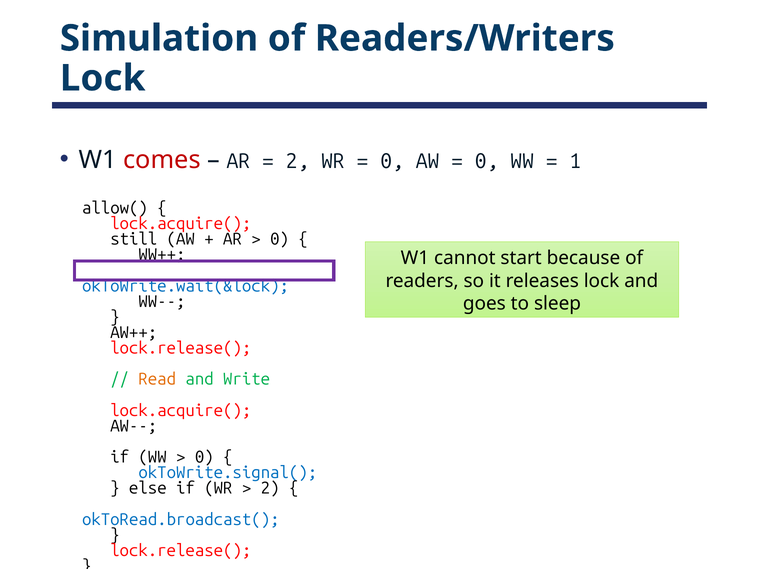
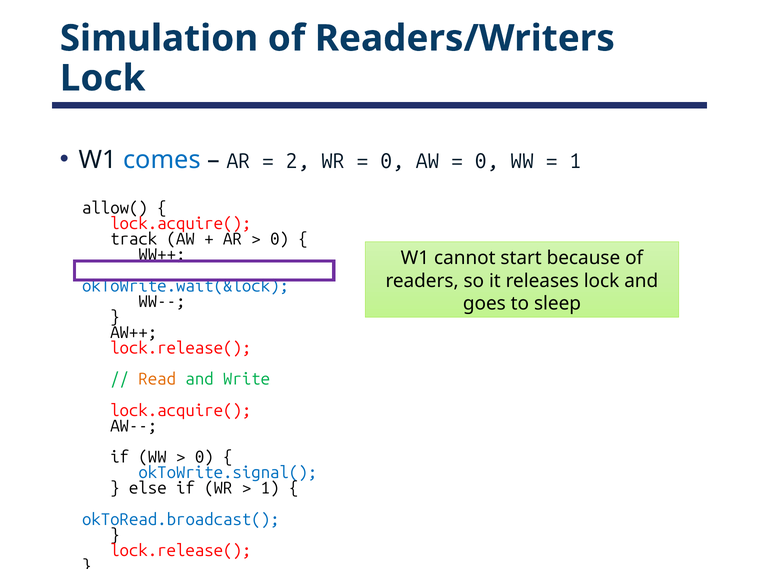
comes colour: red -> blue (162, 160)
still: still -> track (134, 239)
2: 2 -> 1 (270, 489)
